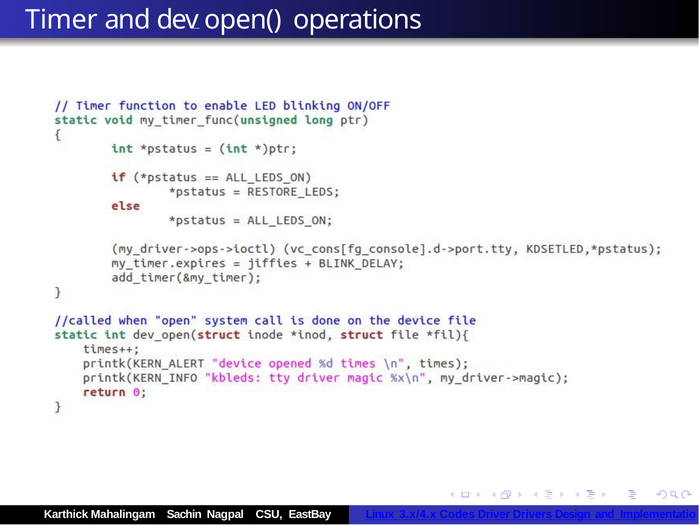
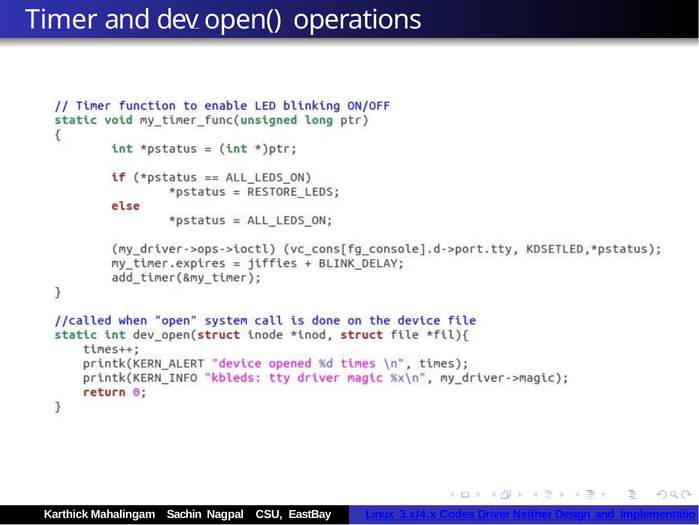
Drivers: Drivers -> Neither (533, 514)
